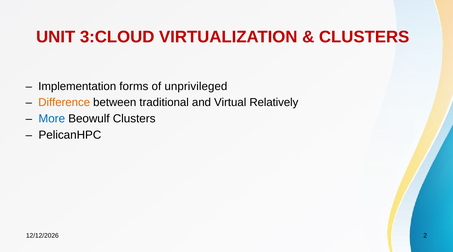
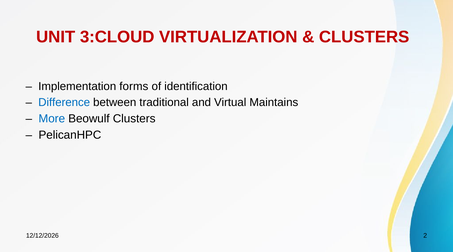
unprivileged: unprivileged -> identification (196, 86)
Difference colour: orange -> blue (64, 102)
Relatively: Relatively -> Maintains (274, 102)
